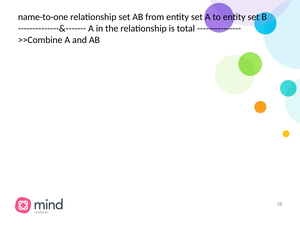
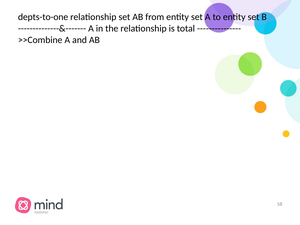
name-to-one: name-to-one -> depts-to-one (43, 17)
